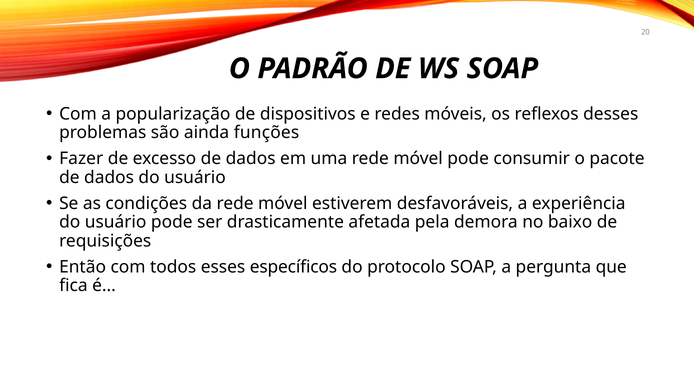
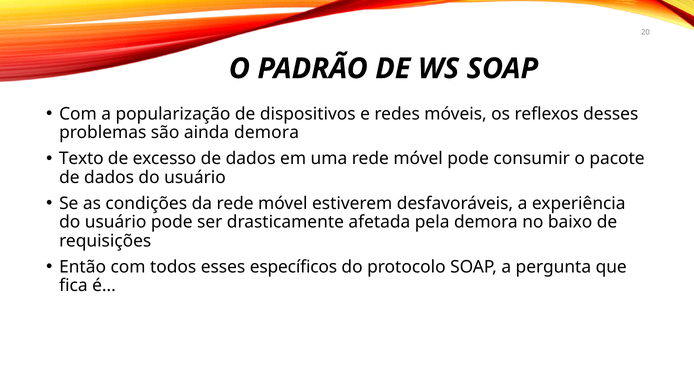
ainda funções: funções -> demora (267, 132)
Fazer: Fazer -> Texto (81, 158)
